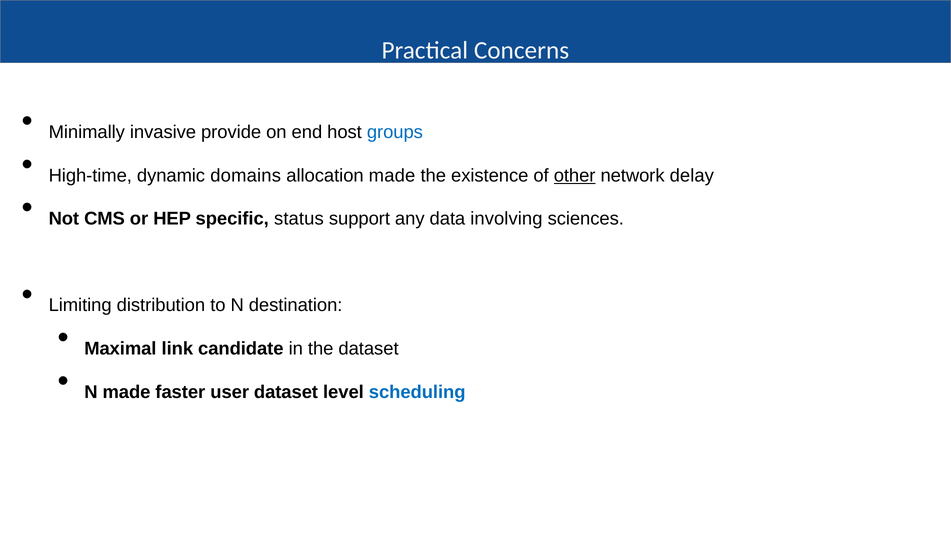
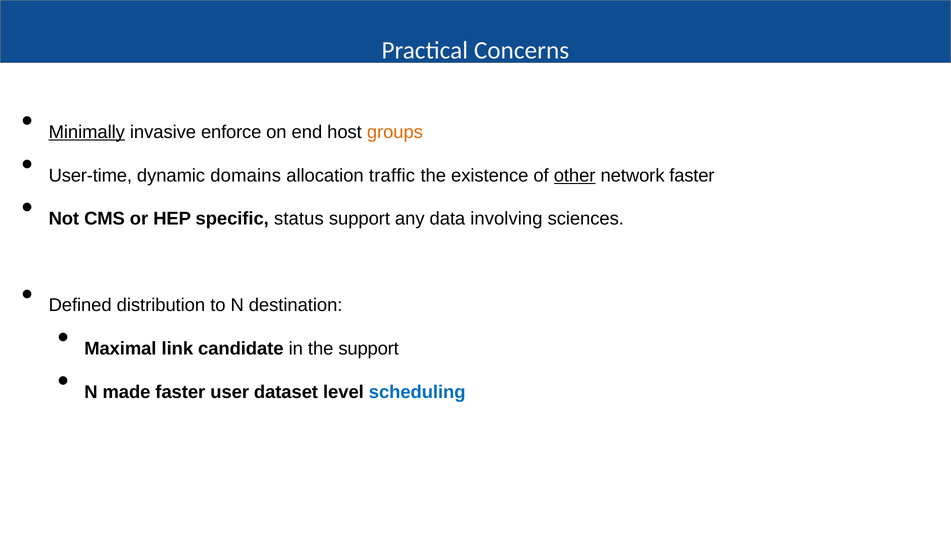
Minimally underline: none -> present (87, 132)
provide: provide -> enforce (231, 132)
groups colour: blue -> orange (395, 132)
High-time: High-time -> User-time (90, 175)
allocation made: made -> traffic (392, 175)
network delay: delay -> faster (692, 175)
Limiting: Limiting -> Defined (80, 305)
the dataset: dataset -> support (369, 349)
